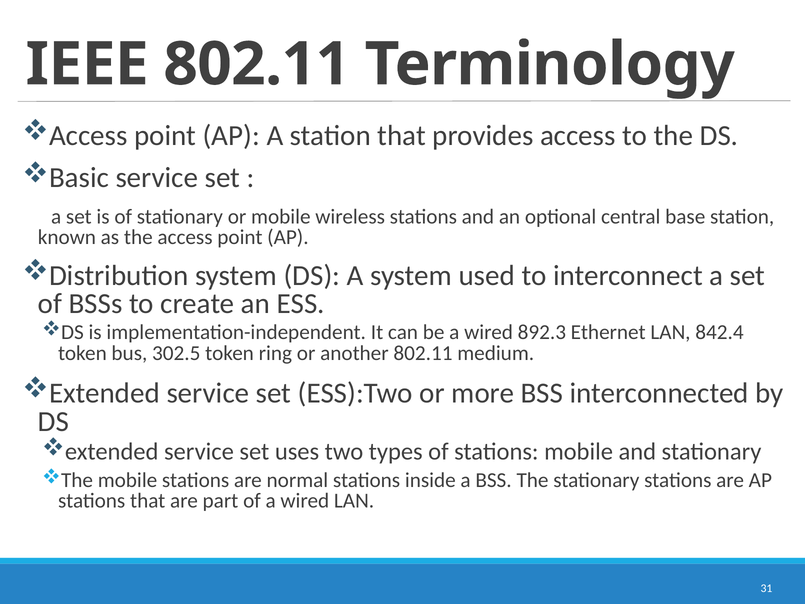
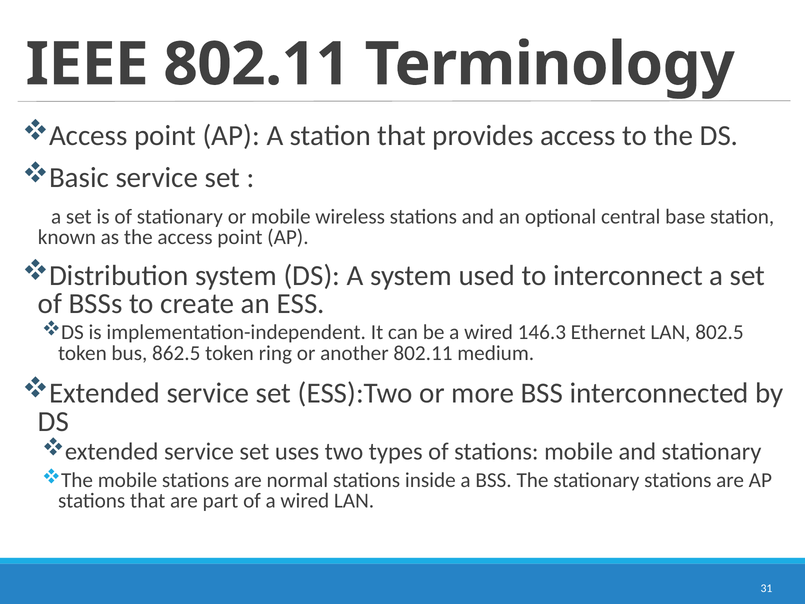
892.3: 892.3 -> 146.3 (542, 332)
842.4: 842.4 -> 802.5 (719, 332)
302.5: 302.5 -> 862.5 (176, 353)
